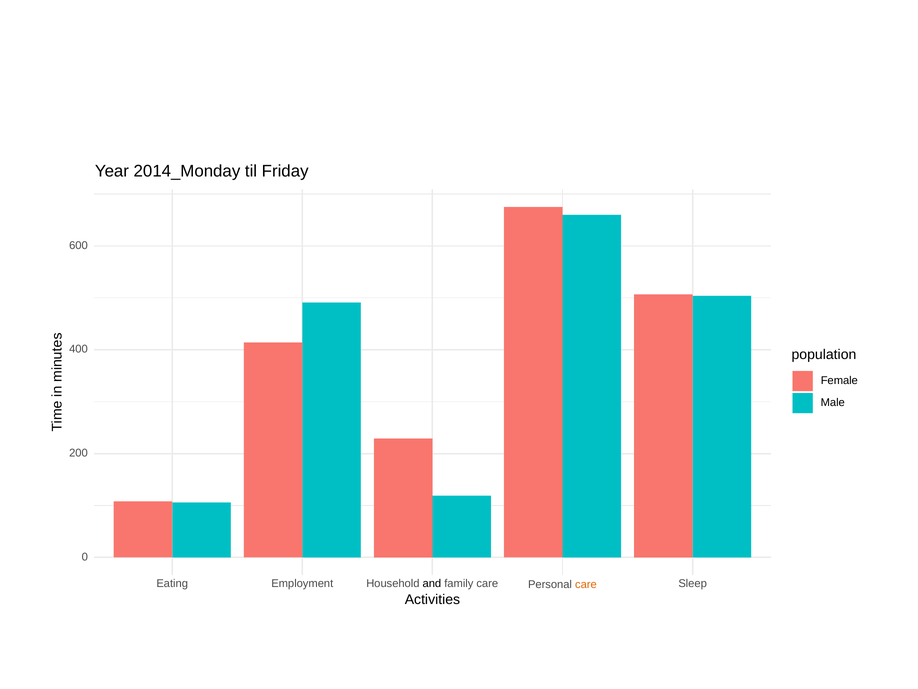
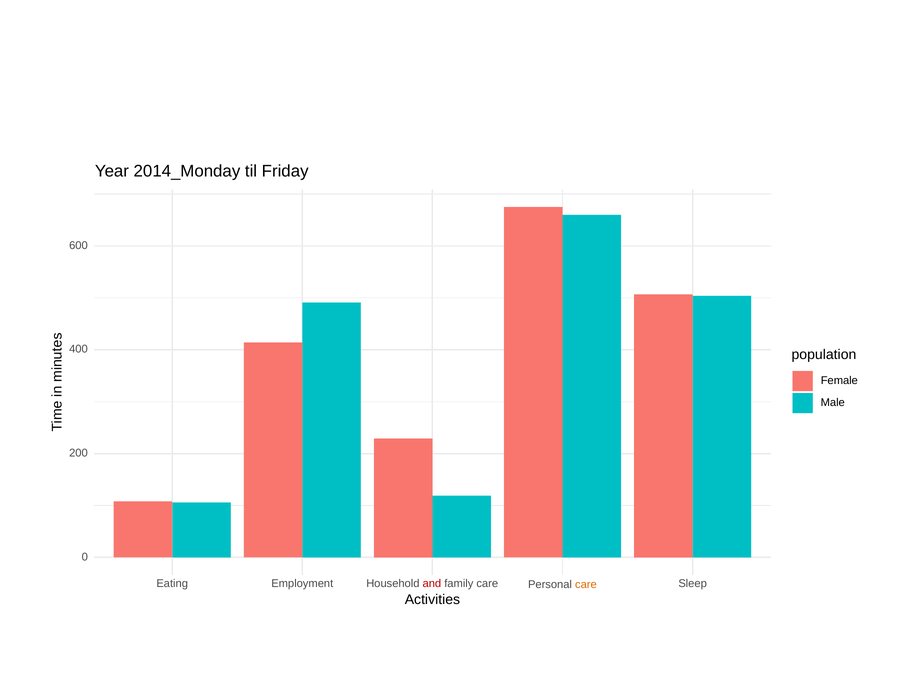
and colour: black -> red (432, 583)
